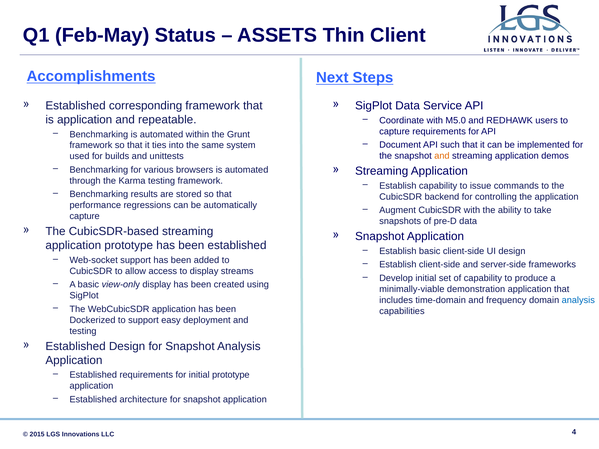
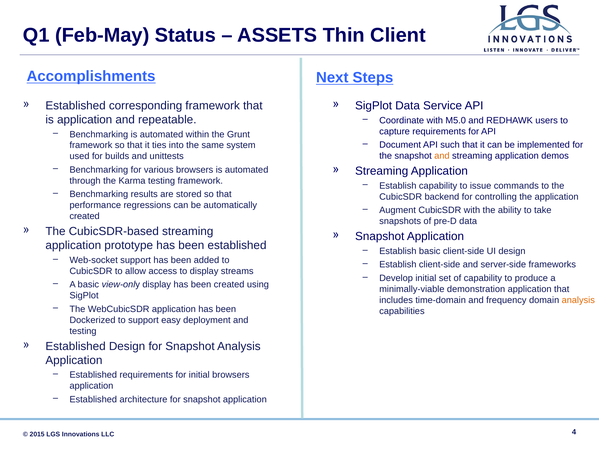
capture: capture -> created (85, 216)
analysis colour: blue -> orange (578, 300)
initial prototype: prototype -> browsers (231, 375)
